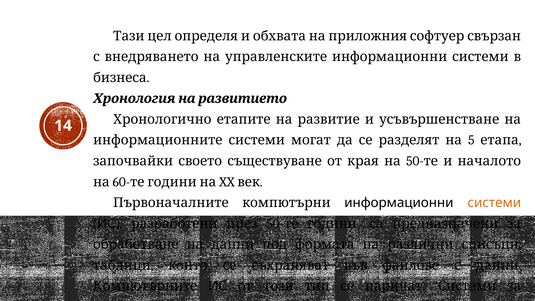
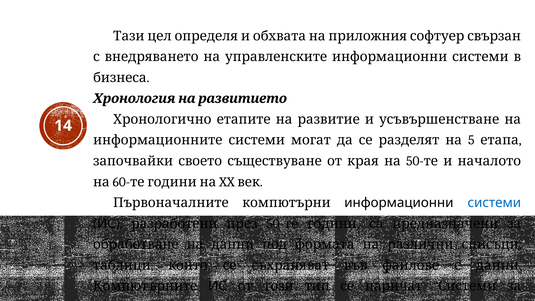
системи colour: orange -> blue (494, 203)
